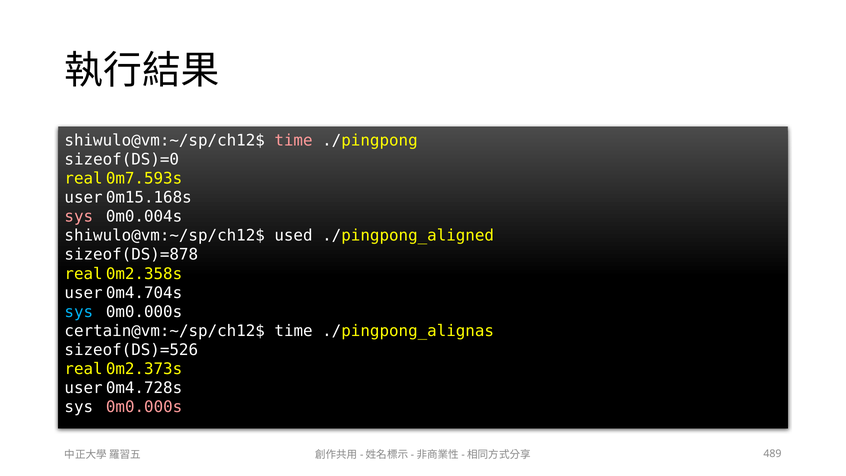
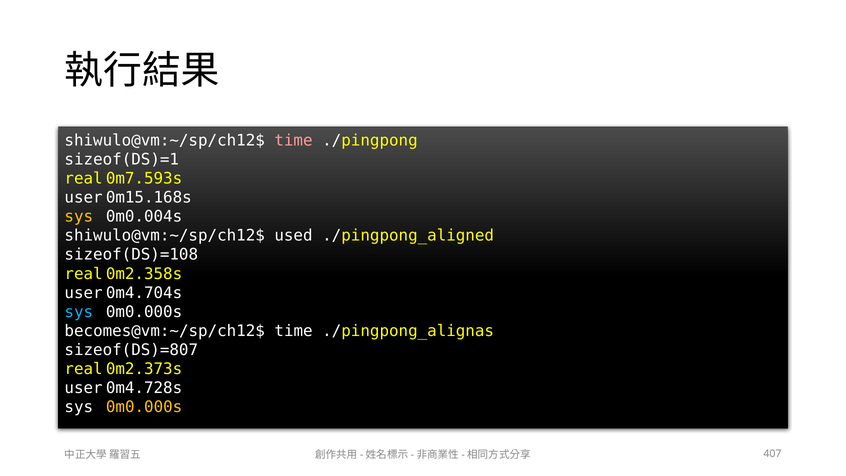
sizeof(DS)=0: sizeof(DS)=0 -> sizeof(DS)=1 (122, 159)
sys colour: pink -> yellow (79, 217)
sizeof(DS)=878: sizeof(DS)=878 -> sizeof(DS)=108 (131, 255)
certain@vm:~/sp/ch12$: certain@vm:~/sp/ch12$ -> becomes@vm:~/sp/ch12$ (165, 331)
sizeof(DS)=526: sizeof(DS)=526 -> sizeof(DS)=807 (131, 350)
0m0.000s colour: pink -> yellow (144, 407)
489: 489 -> 407 (772, 454)
